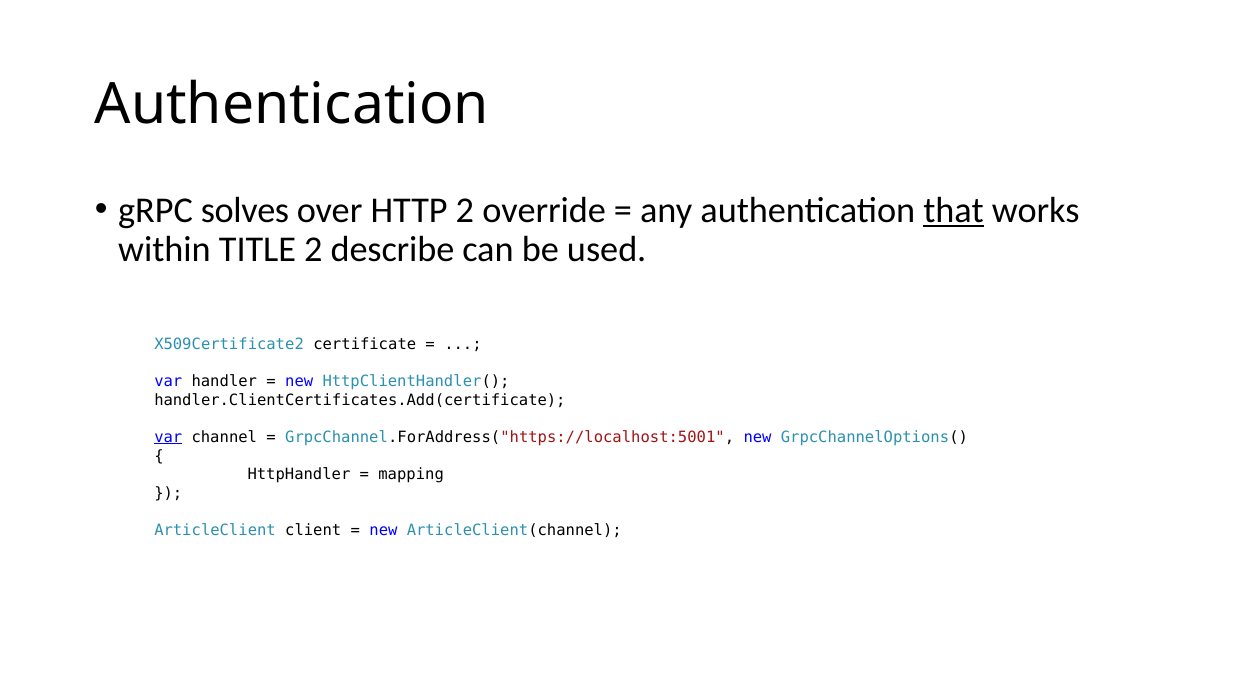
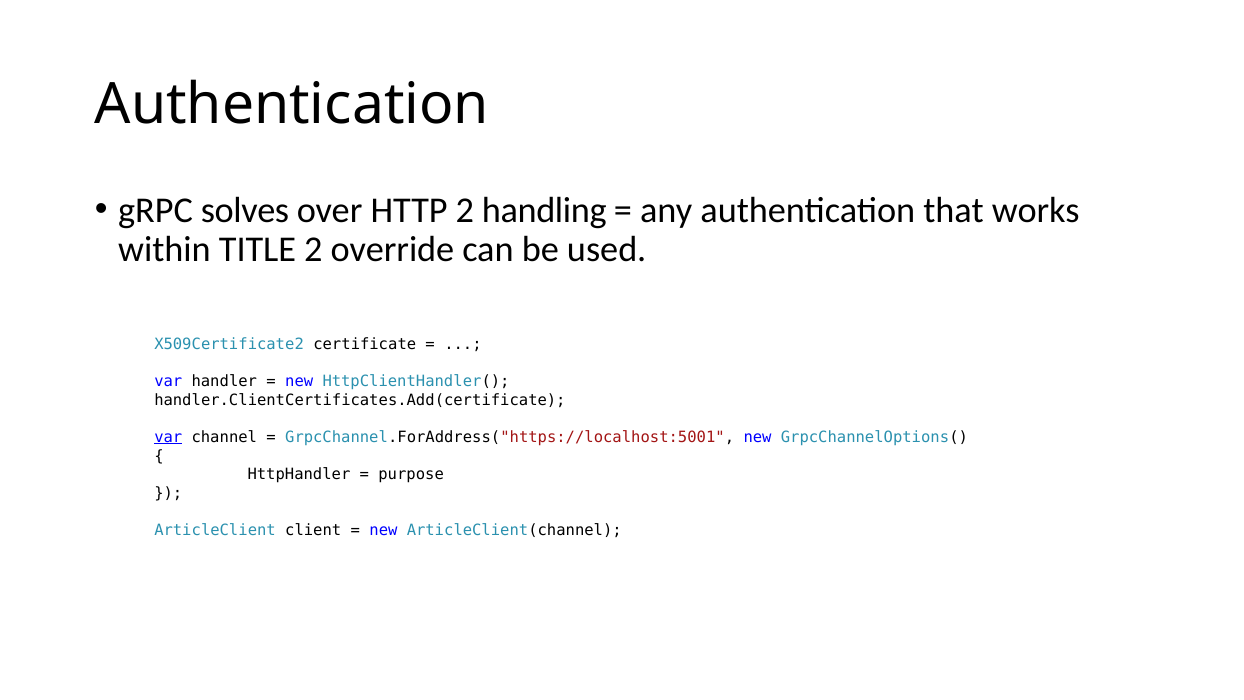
override: override -> handling (544, 210)
that underline: present -> none (954, 210)
describe: describe -> override (392, 250)
mapping: mapping -> purpose (411, 474)
